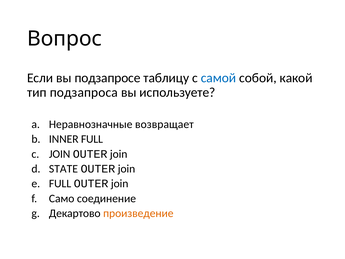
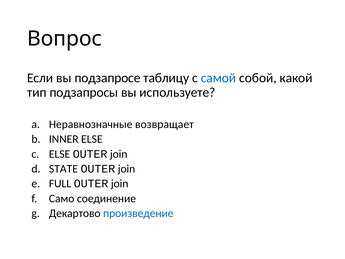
подзапроса: подзапроса -> подзапросы (84, 92)
INNER FULL: FULL -> ELSE (92, 139)
JOIN: JOIN -> ELSE (60, 154)
произведение colour: orange -> blue (138, 213)
